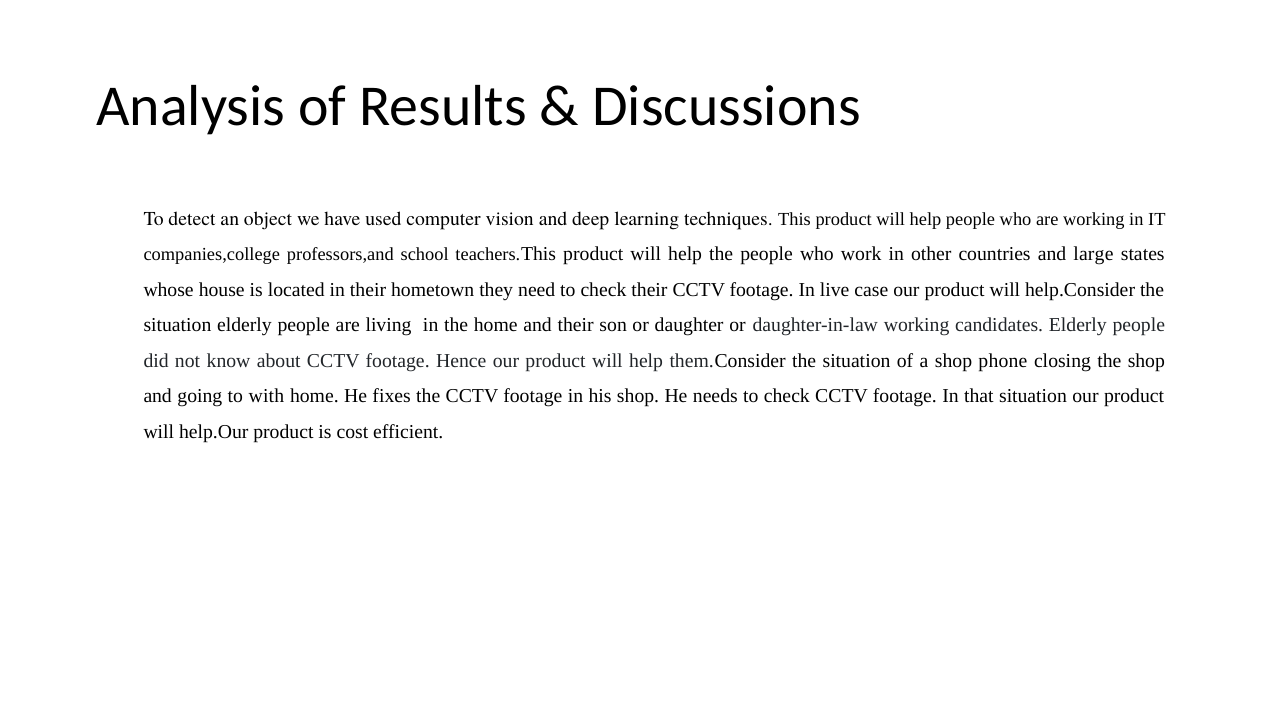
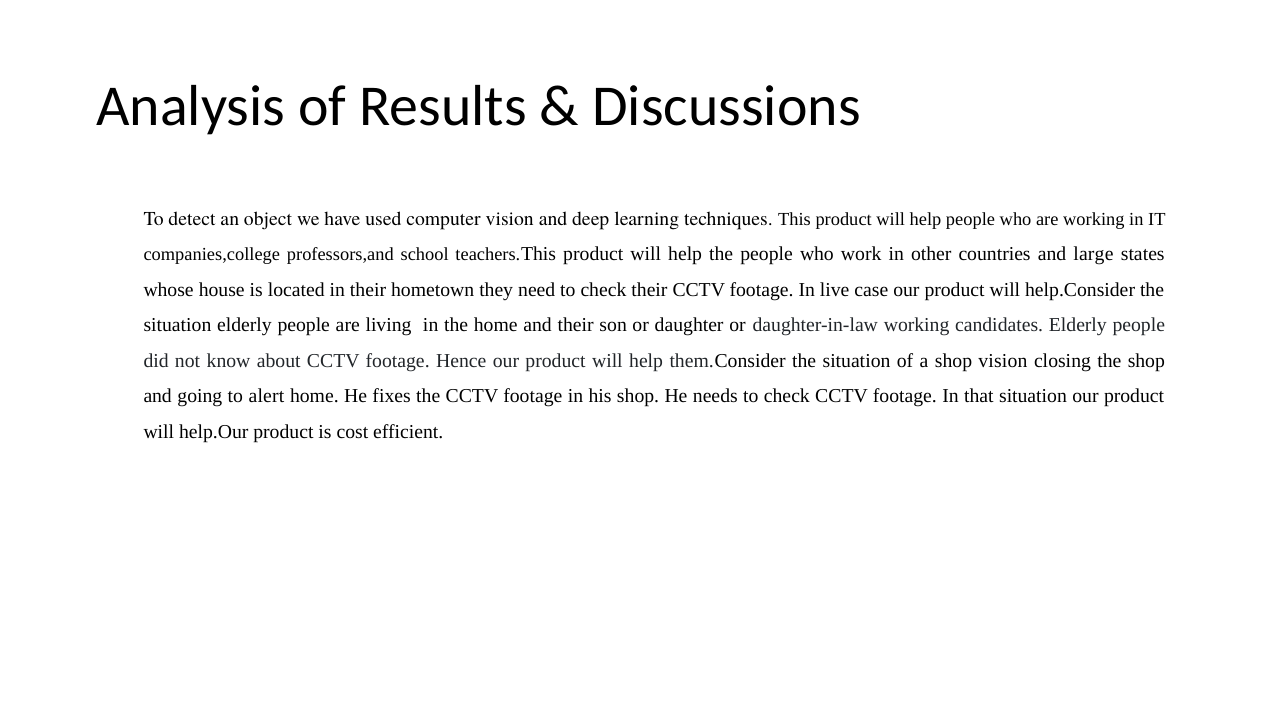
shop phone: phone -> vision (1003, 361)
with: with -> alert (266, 396)
